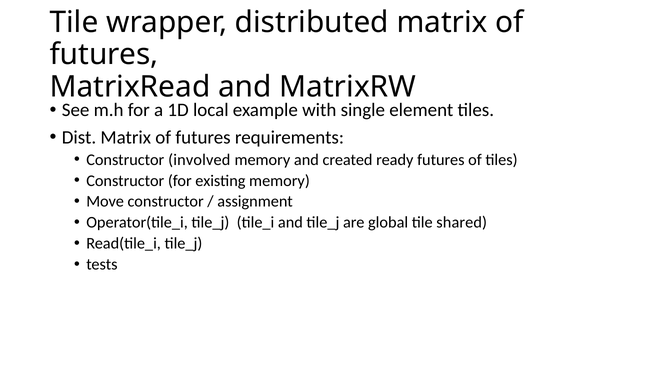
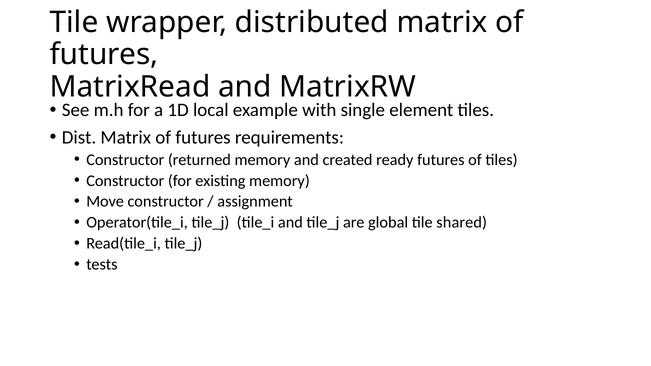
involved: involved -> returned (199, 160)
